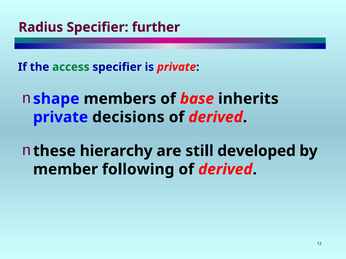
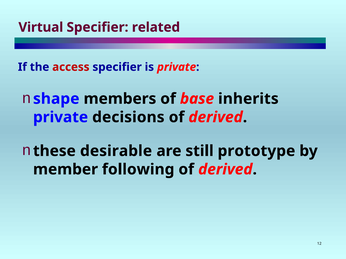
Radius: Radius -> Virtual (41, 27)
further: further -> related (156, 27)
access colour: green -> red (71, 67)
hierarchy: hierarchy -> desirable (116, 151)
developed: developed -> prototype (256, 151)
